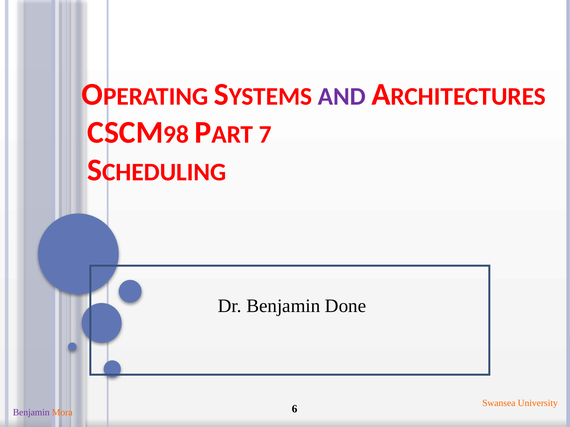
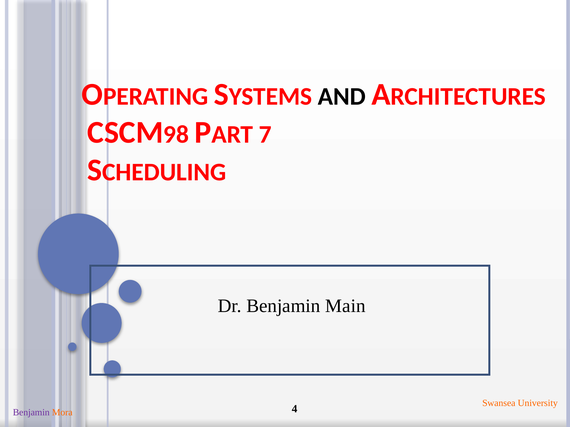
AND colour: purple -> black (342, 97)
Done: Done -> Main (345, 306)
6: 6 -> 4 (295, 409)
